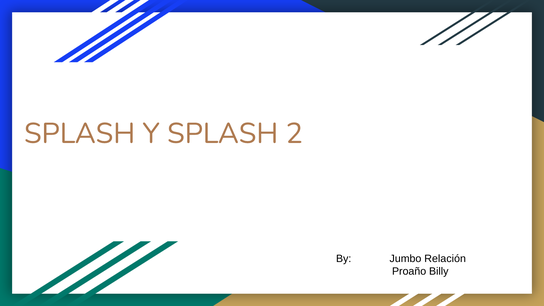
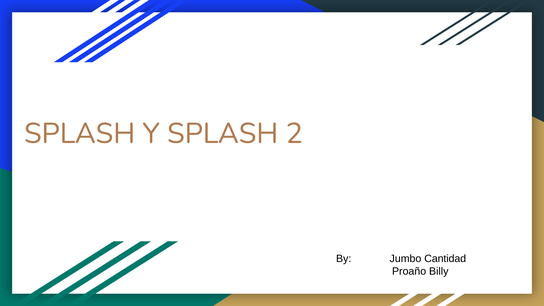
Relación: Relación -> Cantidad (445, 259)
